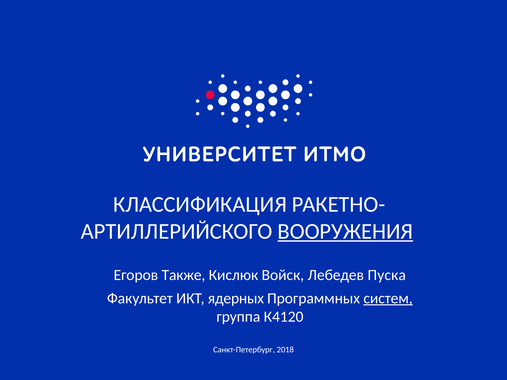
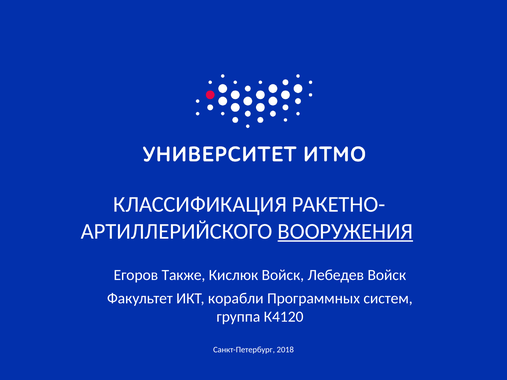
Лебедев Пуска: Пуска -> Войск (387, 275)
ядерных: ядерных -> корабли (236, 298)
систем underline: present -> none (388, 298)
